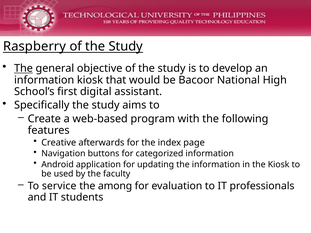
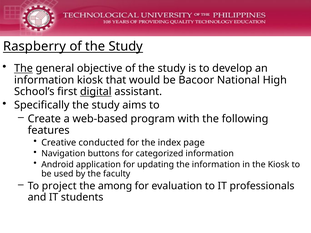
digital underline: none -> present (96, 92)
afterwards: afterwards -> conducted (101, 143)
service: service -> project (59, 186)
